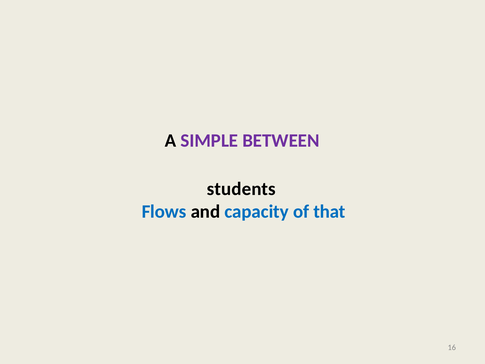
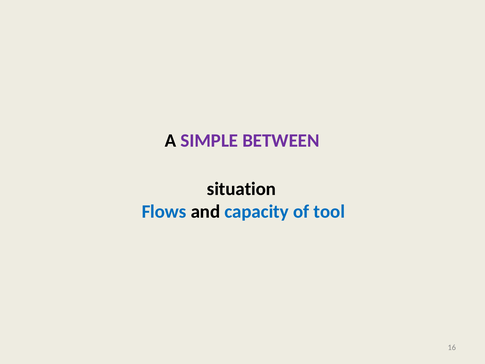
students: students -> situation (241, 189)
that: that -> tool (329, 211)
